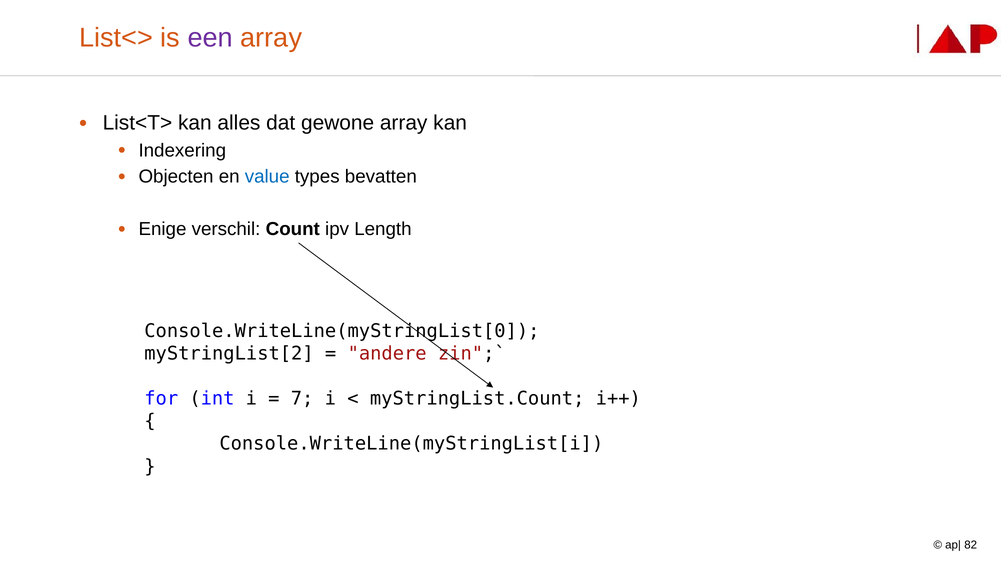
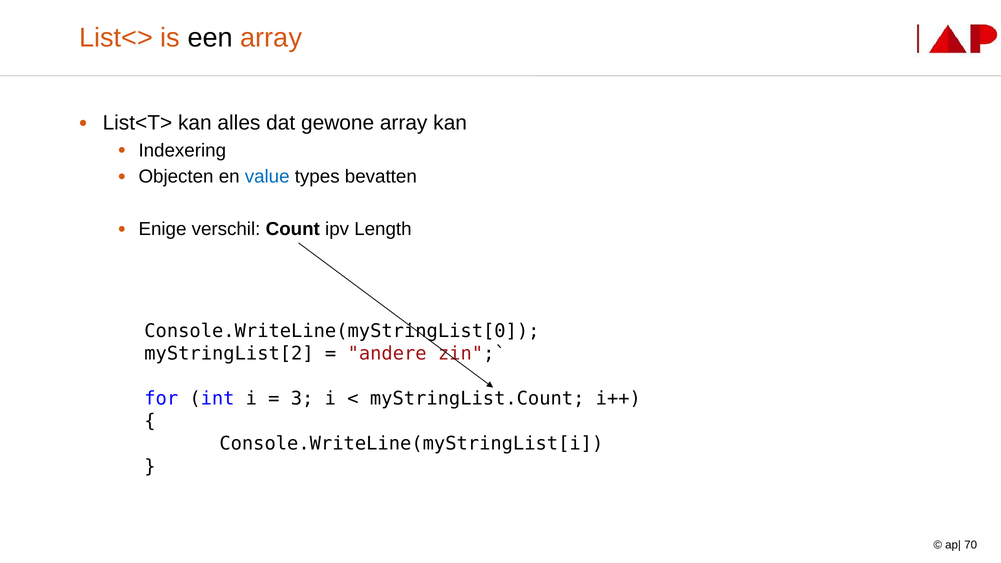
een colour: purple -> black (210, 38)
7: 7 -> 3 (302, 399)
82: 82 -> 70 (971, 545)
